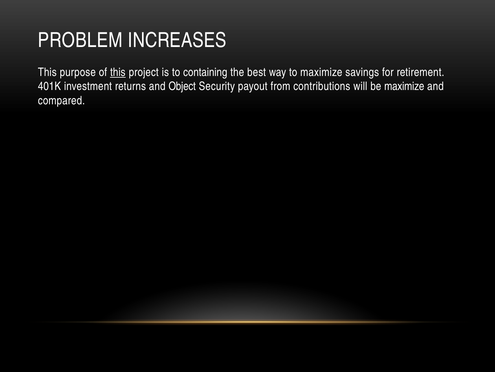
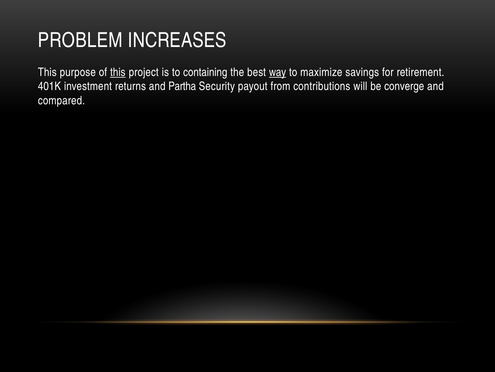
way underline: none -> present (278, 72)
Object: Object -> Partha (182, 86)
be maximize: maximize -> converge (404, 86)
